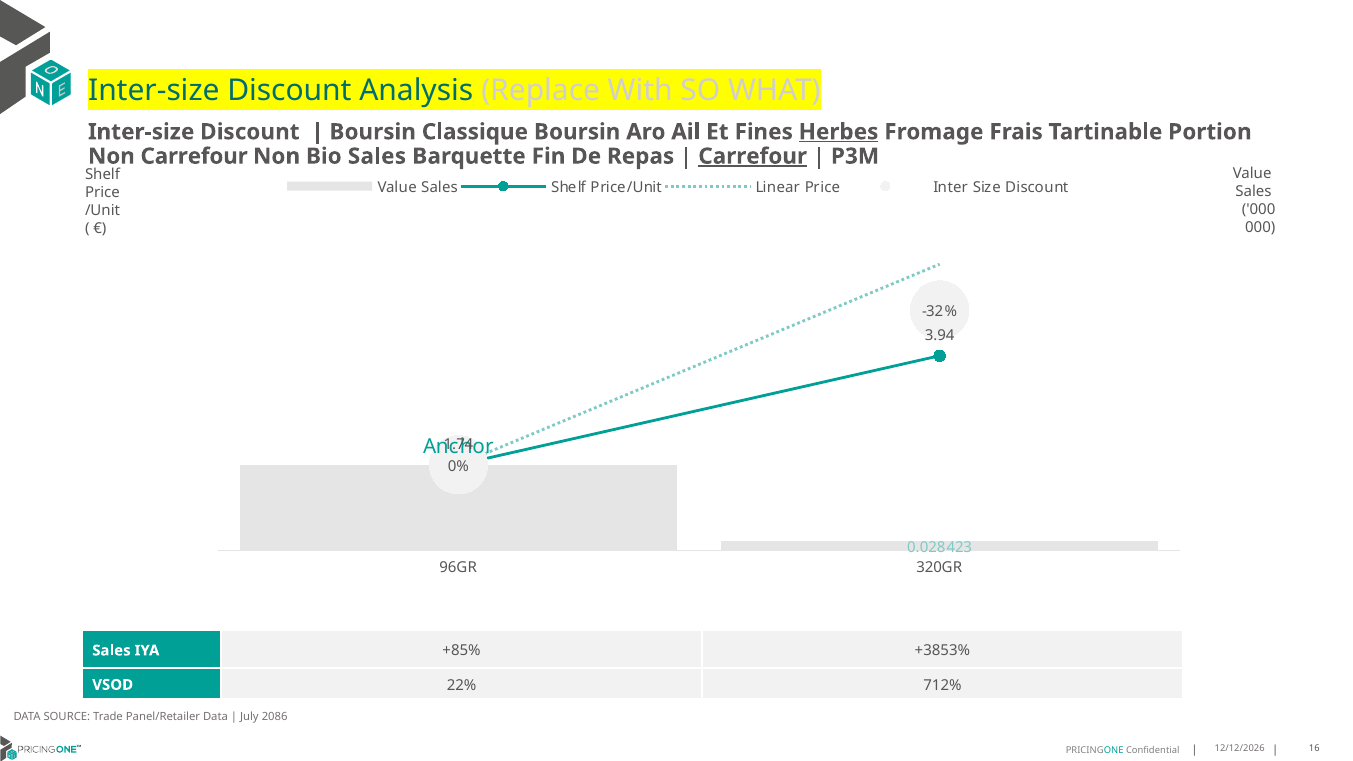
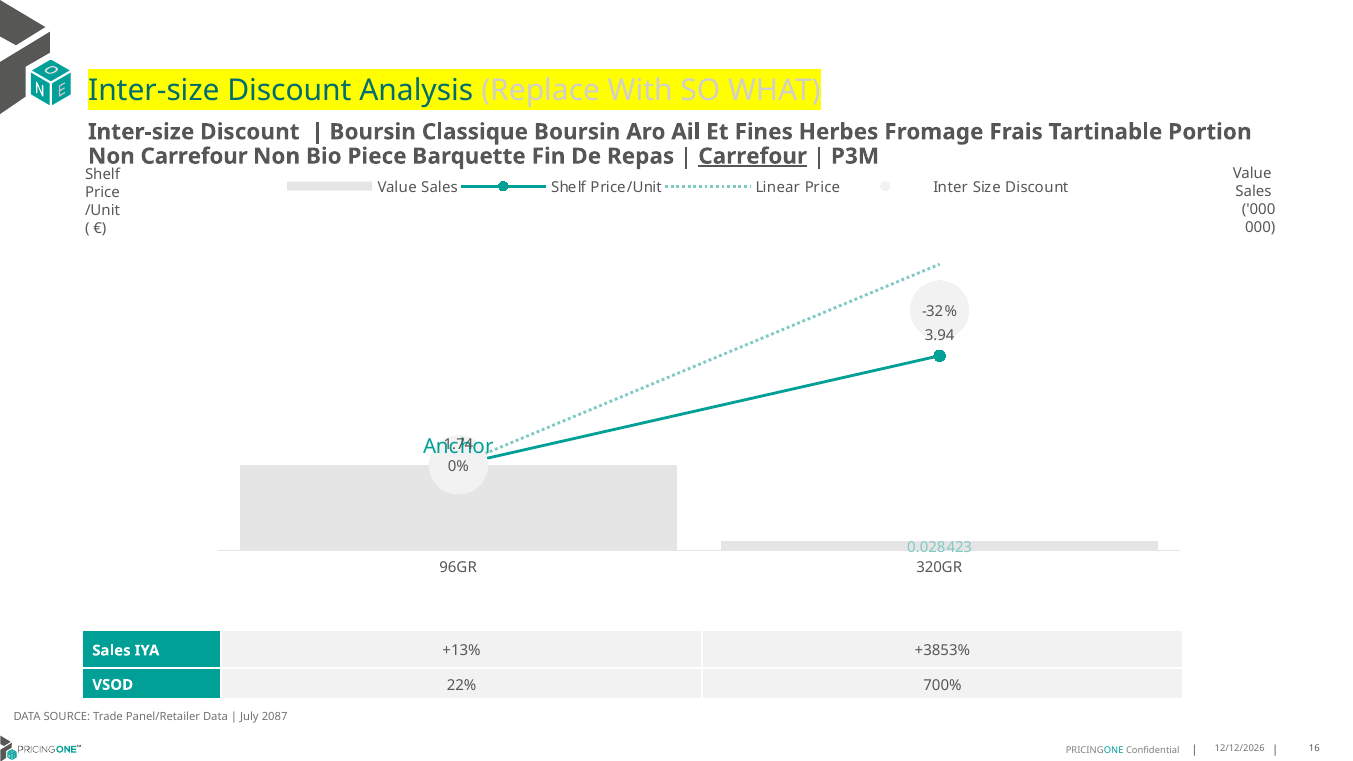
Herbes underline: present -> none (839, 132)
Bio Sales: Sales -> Piece (377, 156)
+85%: +85% -> +13% (462, 651)
712%: 712% -> 700% (942, 685)
2086: 2086 -> 2087 (275, 717)
